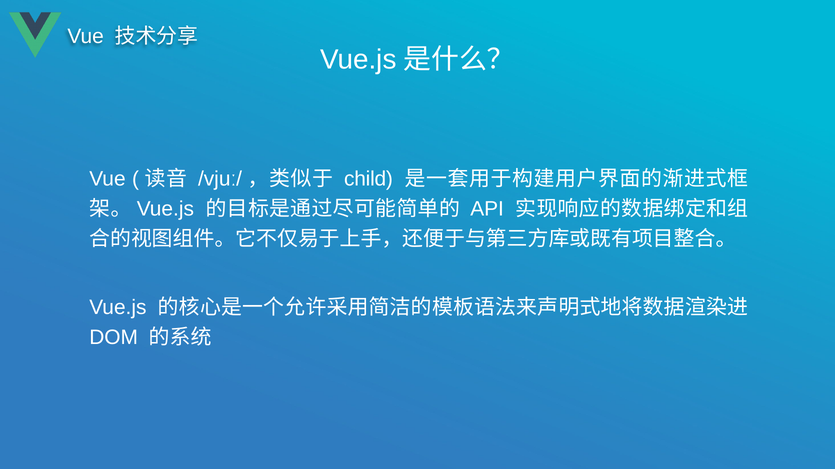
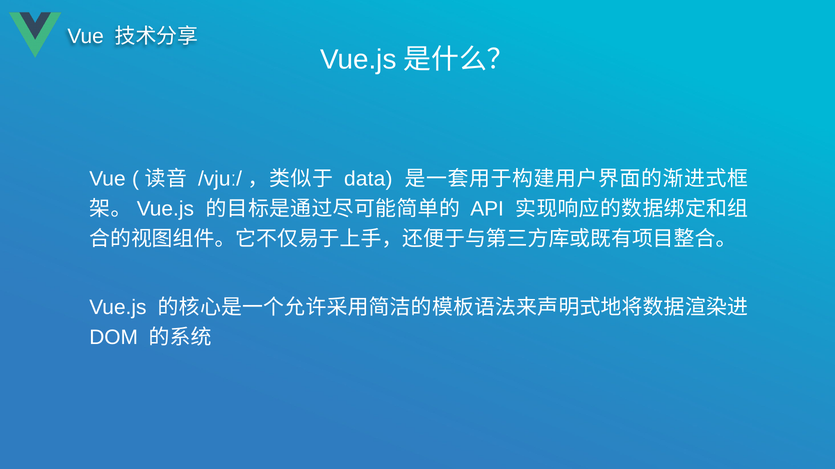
child: child -> data (368, 179)
